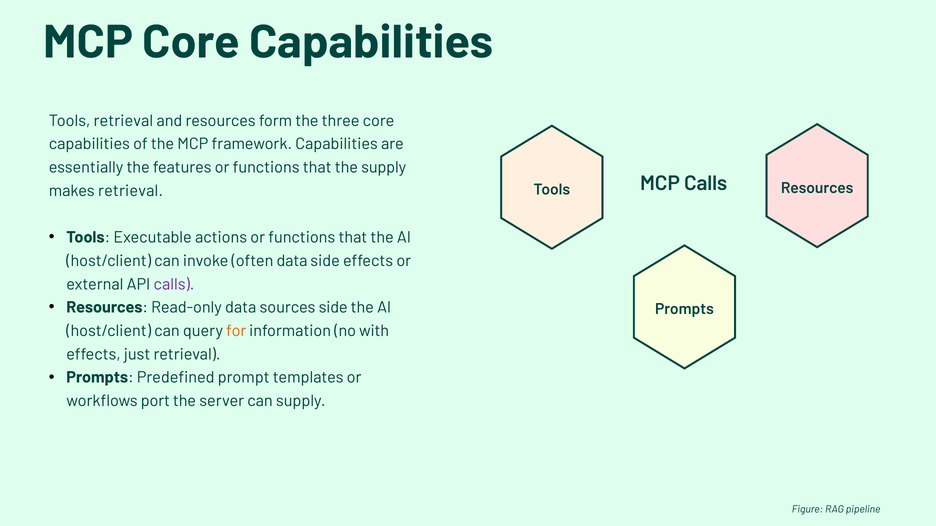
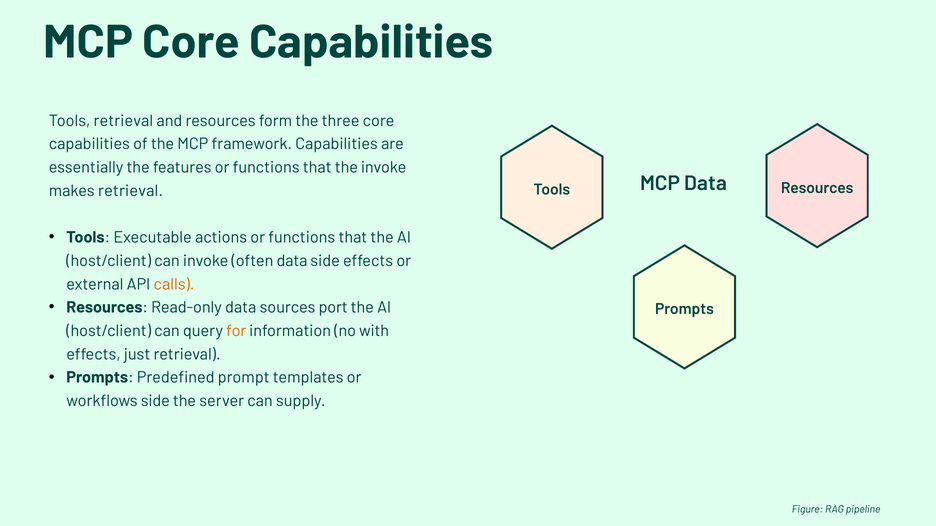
the supply: supply -> invoke (384, 168)
MCP Calls: Calls -> Data (705, 184)
calls colour: purple -> orange (174, 284)
sources side: side -> port (333, 308)
workflows port: port -> side (155, 401)
